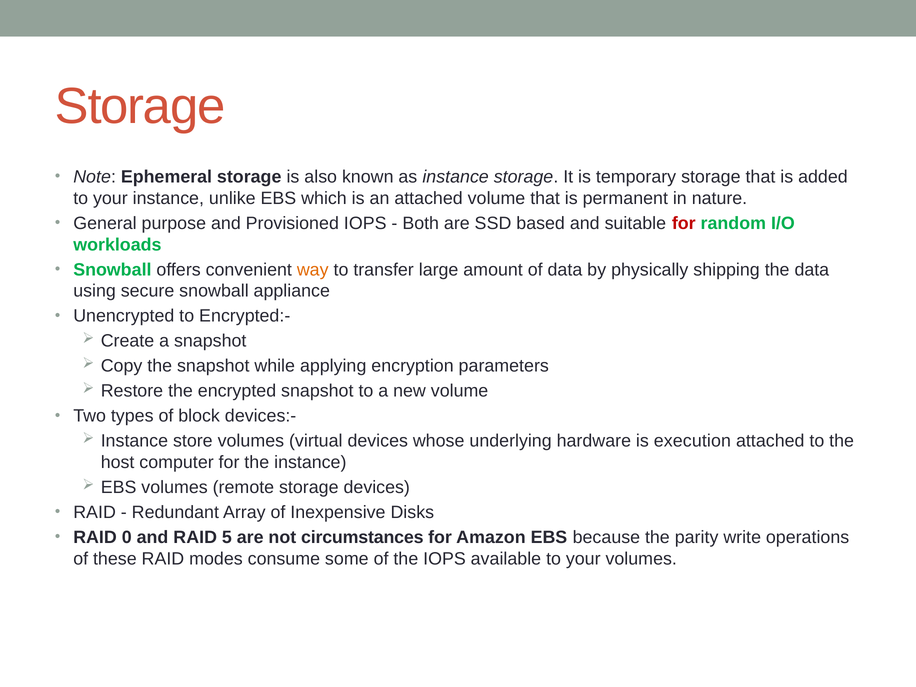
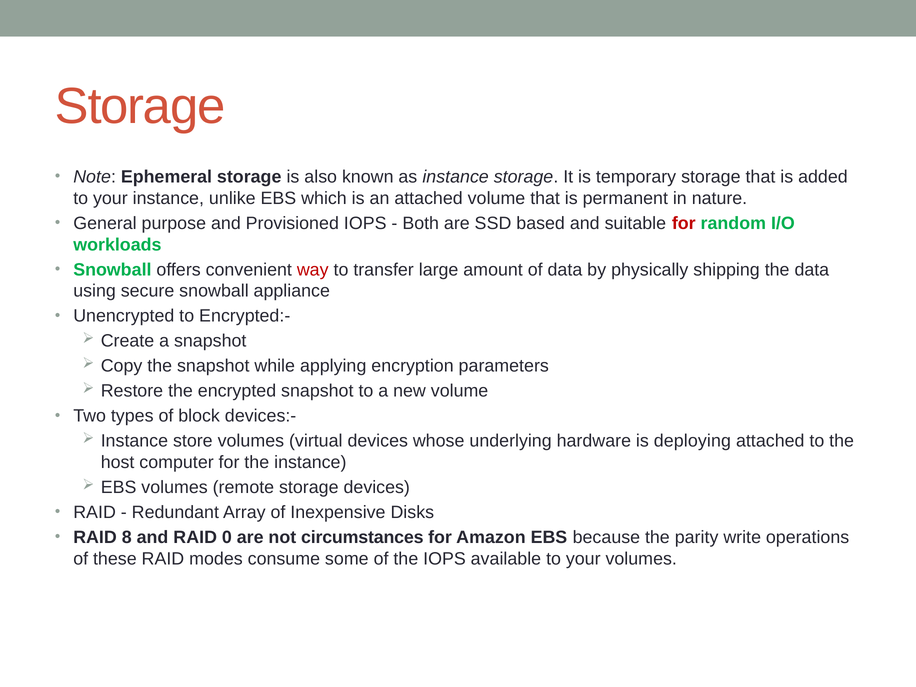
way colour: orange -> red (313, 270)
execution: execution -> deploying (692, 441)
0: 0 -> 8 (127, 537)
5: 5 -> 0 (227, 537)
